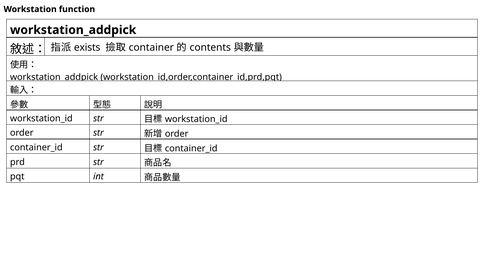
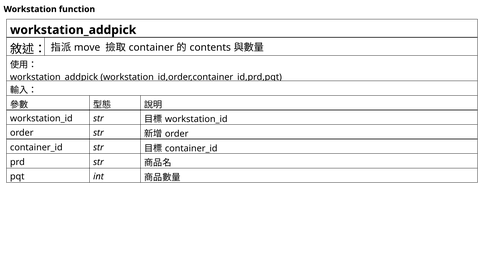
exists: exists -> move (87, 48)
